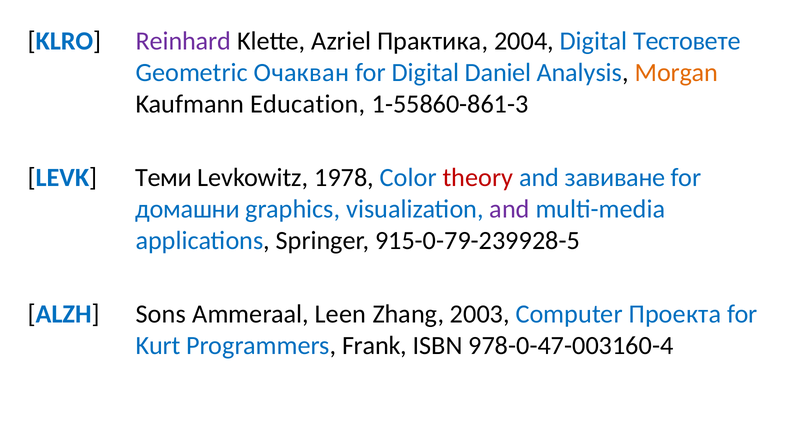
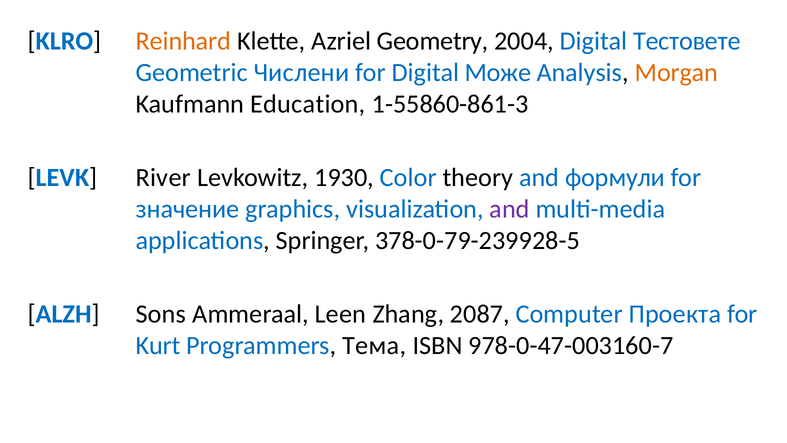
Reinhard colour: purple -> orange (183, 41)
Практика: Практика -> Geometry (433, 41)
Очакван: Очакван -> Числени (302, 73)
Daniel: Daniel -> Може (498, 73)
Теми: Теми -> River (163, 178)
1978: 1978 -> 1930 (344, 178)
theory colour: red -> black (478, 178)
завиване: завиване -> формули (615, 178)
домашни: домашни -> значение (188, 209)
915-0-79-239928-5: 915-0-79-239928-5 -> 378-0-79-239928-5 (477, 241)
2003: 2003 -> 2087 (480, 314)
Frank: Frank -> Тема (374, 345)
978-0-47-003160-4: 978-0-47-003160-4 -> 978-0-47-003160-7 (571, 345)
